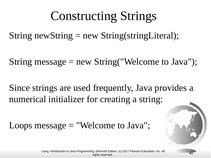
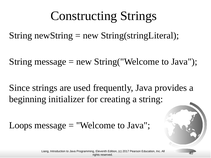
numerical: numerical -> beginning (28, 99)
